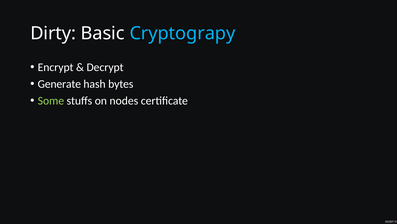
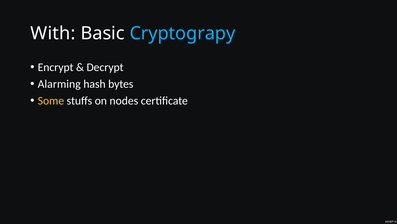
Dirty: Dirty -> With (53, 33)
Generate: Generate -> Alarming (59, 84)
Some colour: light green -> yellow (51, 100)
